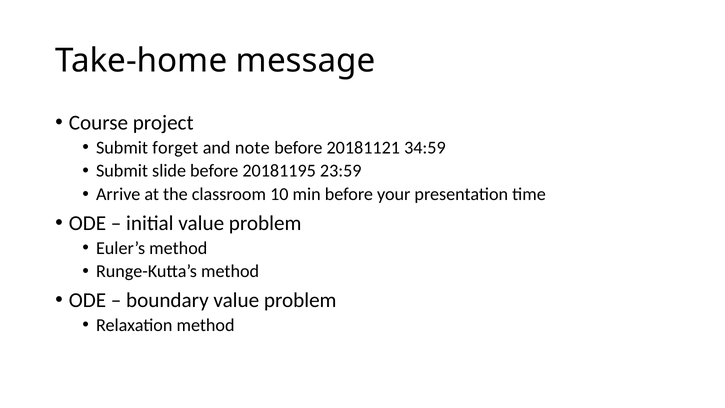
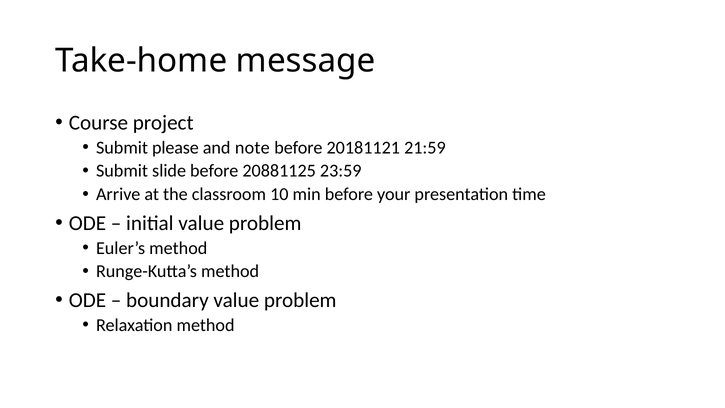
forget: forget -> please (175, 148)
34:59: 34:59 -> 21:59 (425, 148)
20181195: 20181195 -> 20881125 (279, 171)
